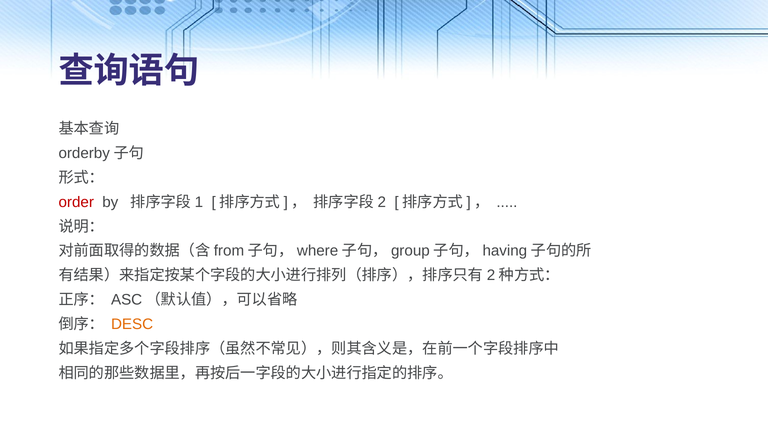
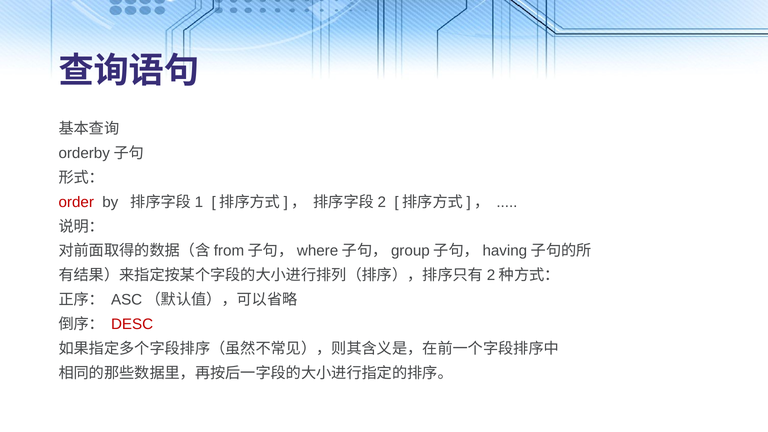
DESC colour: orange -> red (132, 324)
